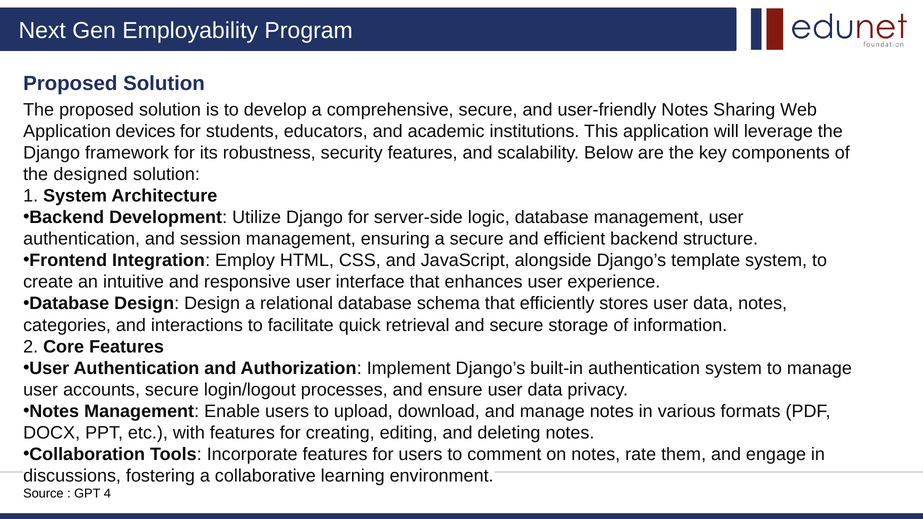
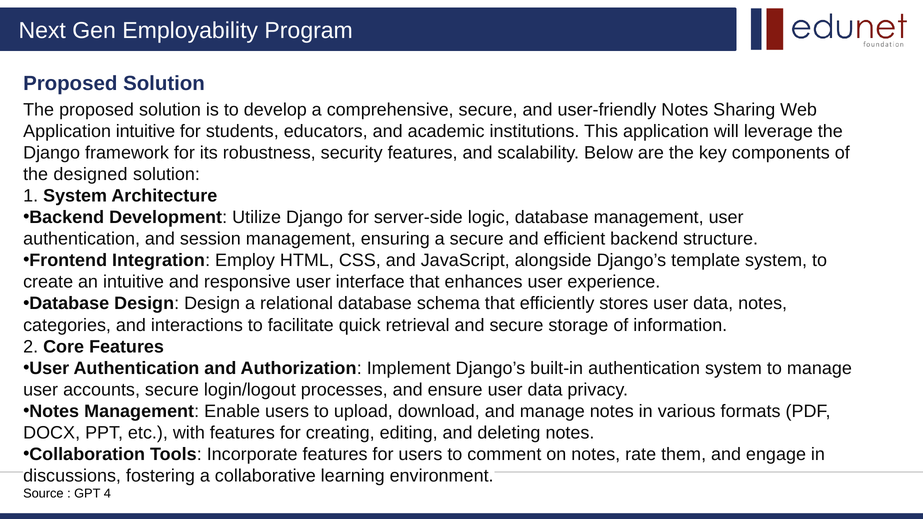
devices: devices -> intuitive (146, 131)
